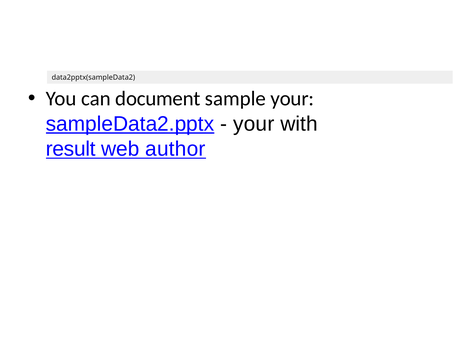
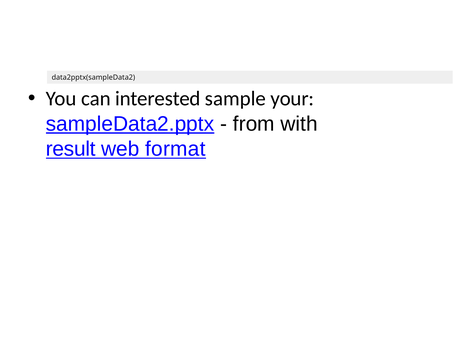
document: document -> interested (158, 99)
your: your -> from (254, 124)
author: author -> format (175, 149)
